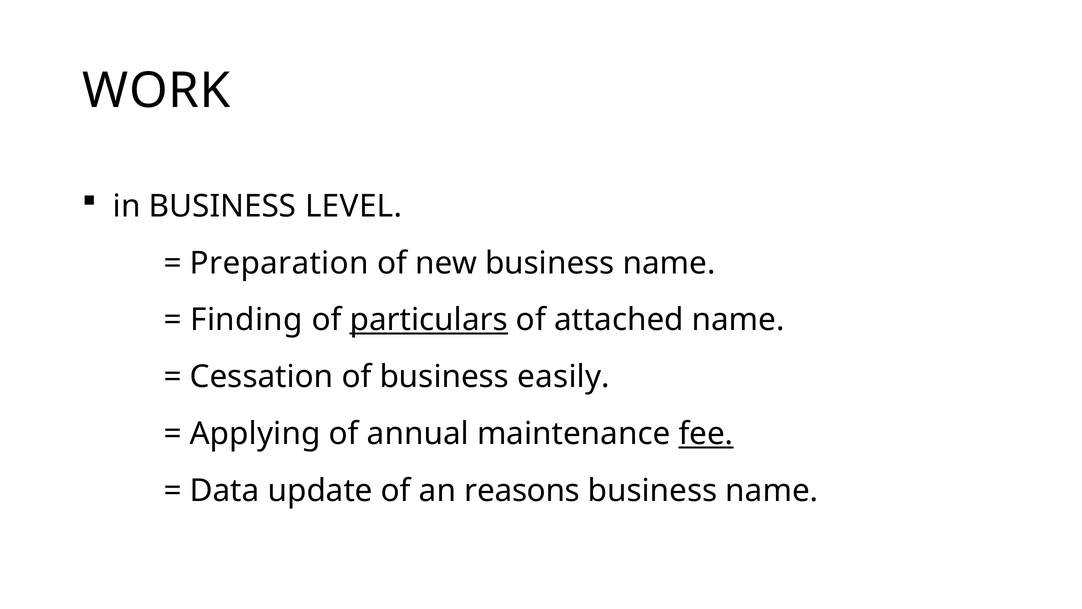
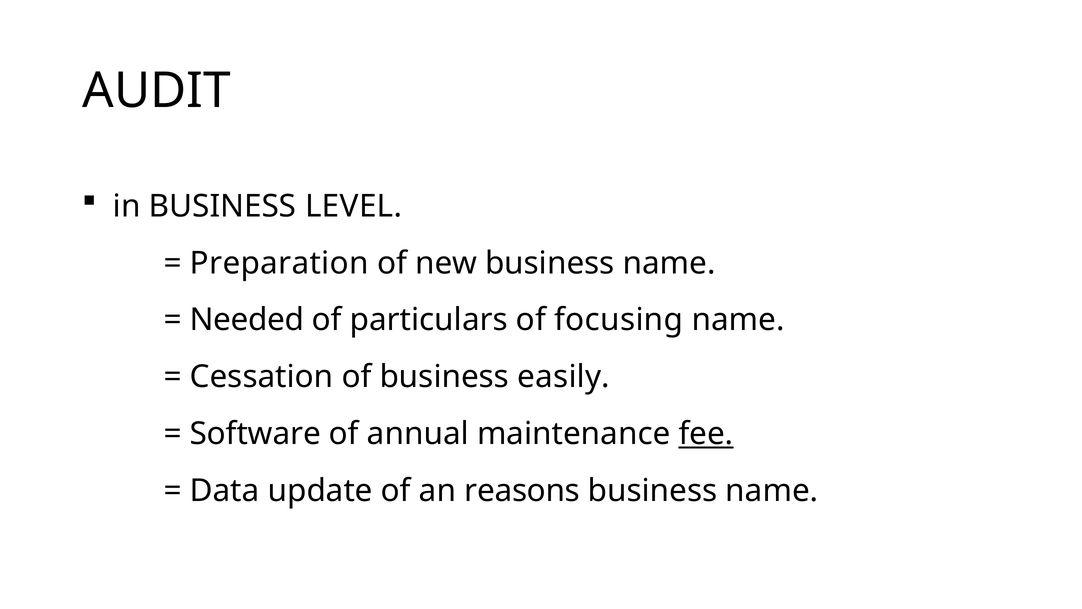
WORK: WORK -> AUDIT (157, 91)
Finding: Finding -> Needed (247, 320)
particulars underline: present -> none (429, 320)
attached: attached -> focusing (619, 320)
Applying: Applying -> Software (255, 434)
